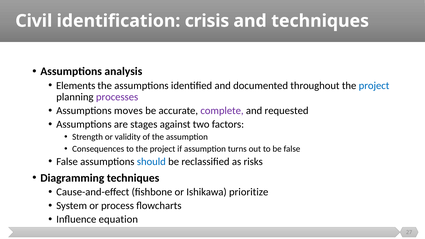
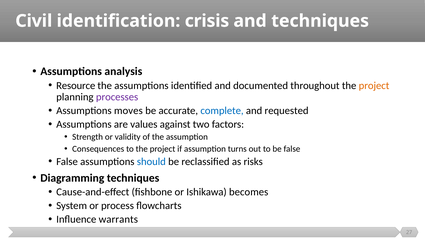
Elements: Elements -> Resource (76, 86)
project colour: blue -> orange (374, 86)
complete colour: purple -> blue (222, 111)
stages: stages -> values (144, 124)
prioritize: prioritize -> becomes (249, 192)
equation: equation -> warrants (118, 219)
